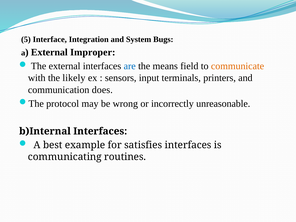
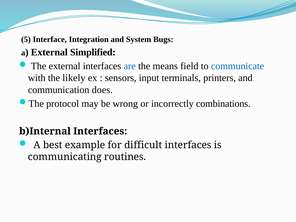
Improper: Improper -> Simplified (93, 52)
communicate colour: orange -> blue (238, 66)
unreasonable: unreasonable -> combinations (223, 104)
satisfies: satisfies -> difficult (143, 145)
